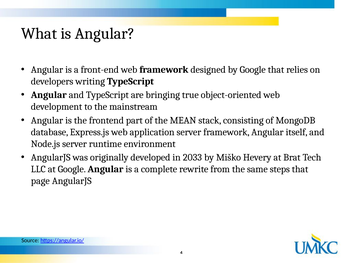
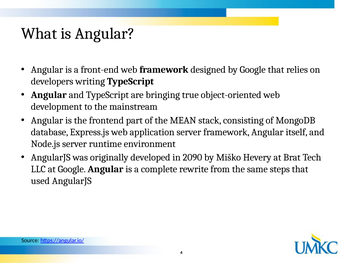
2033: 2033 -> 2090 (192, 158)
page: page -> used (40, 181)
